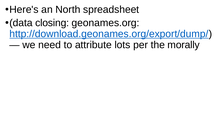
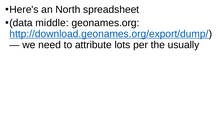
closing: closing -> middle (52, 23)
morally: morally -> usually (184, 45)
